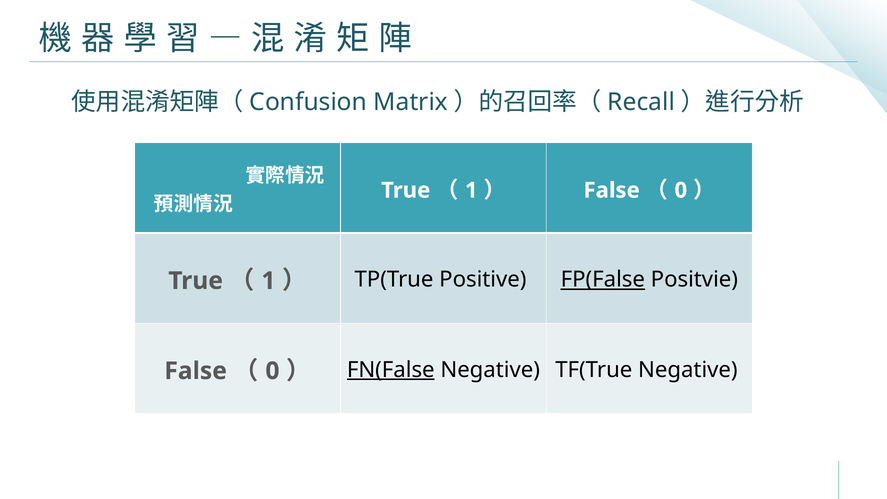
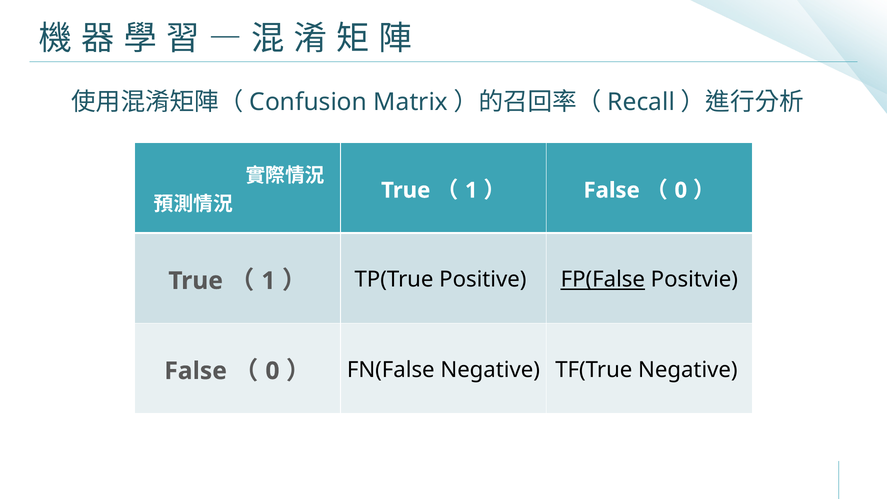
FN(False underline: present -> none (391, 370)
